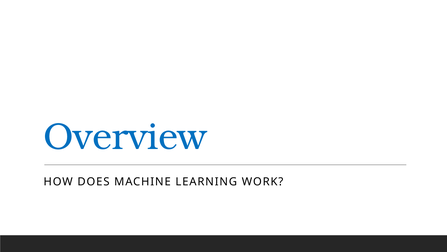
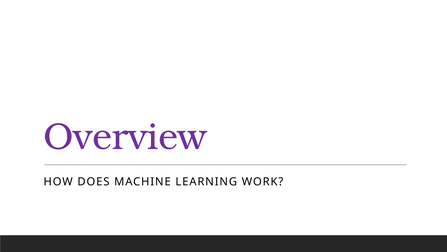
Overview colour: blue -> purple (125, 137)
